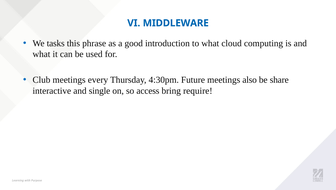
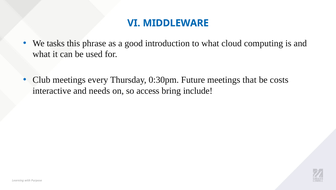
4:30pm: 4:30pm -> 0:30pm (164, 80)
also: also -> that (250, 80)
share: share -> costs (279, 80)
single: single -> needs (99, 91)
require: require -> include (198, 91)
